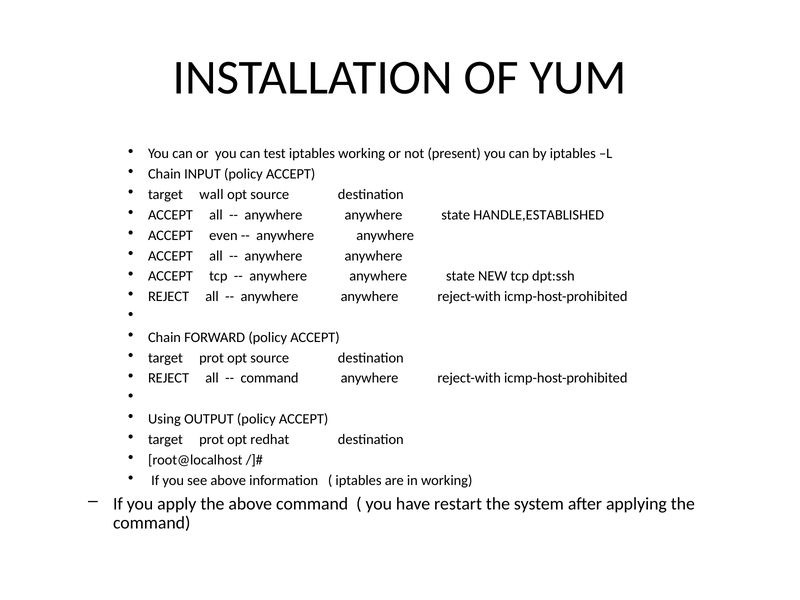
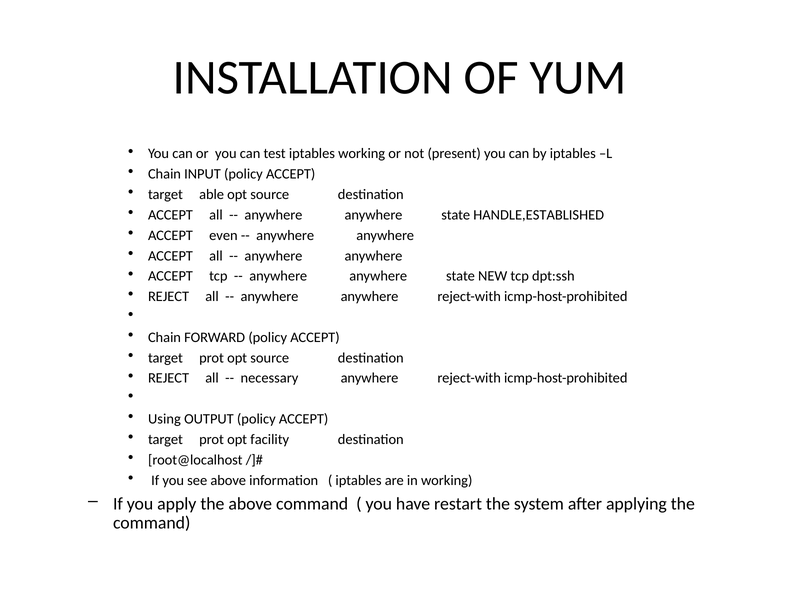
wall: wall -> able (212, 195)
command: command -> necessary (269, 378)
redhat: redhat -> facility (270, 439)
